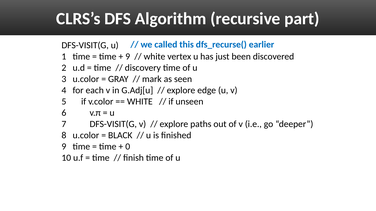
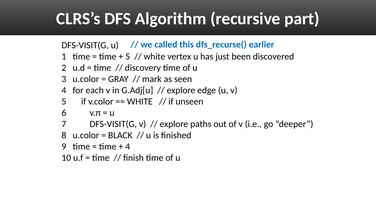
9: 9 -> 5 (128, 57)
0: 0 -> 4 (128, 147)
